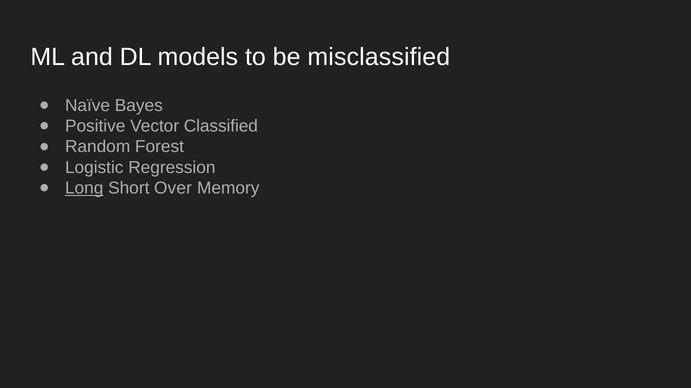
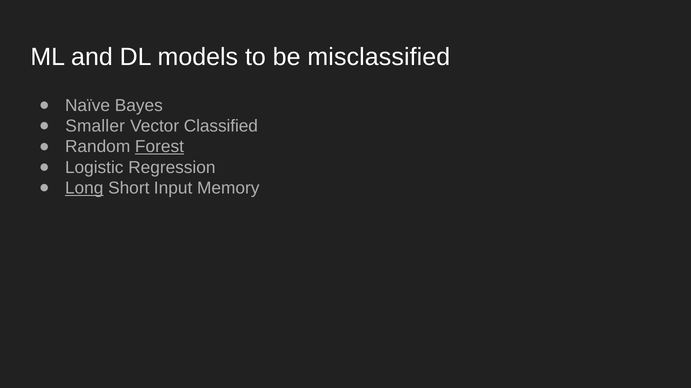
Positive: Positive -> Smaller (95, 126)
Forest underline: none -> present (159, 147)
Over: Over -> Input (173, 188)
